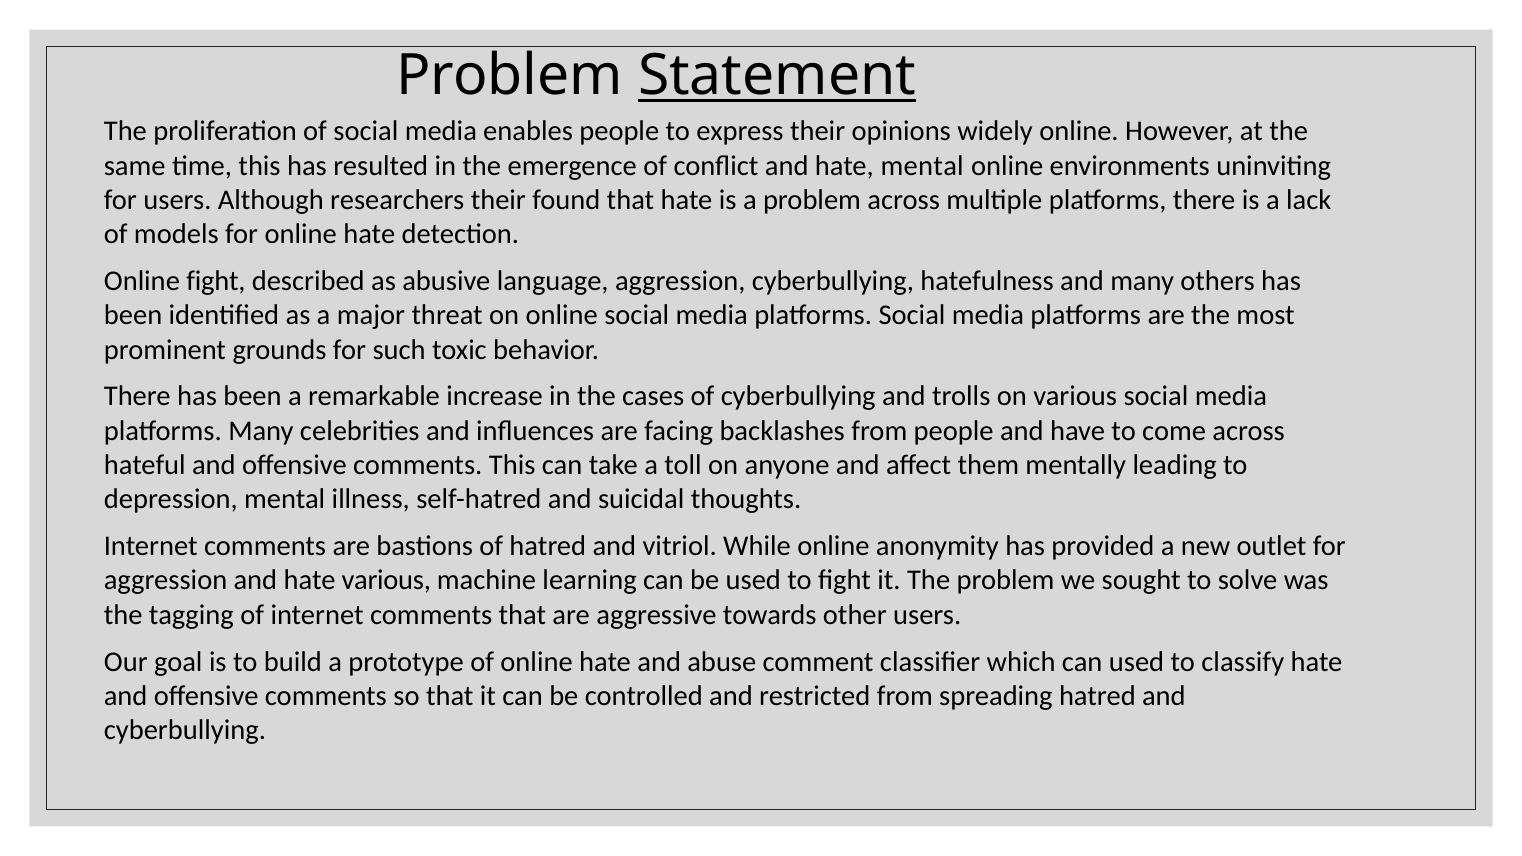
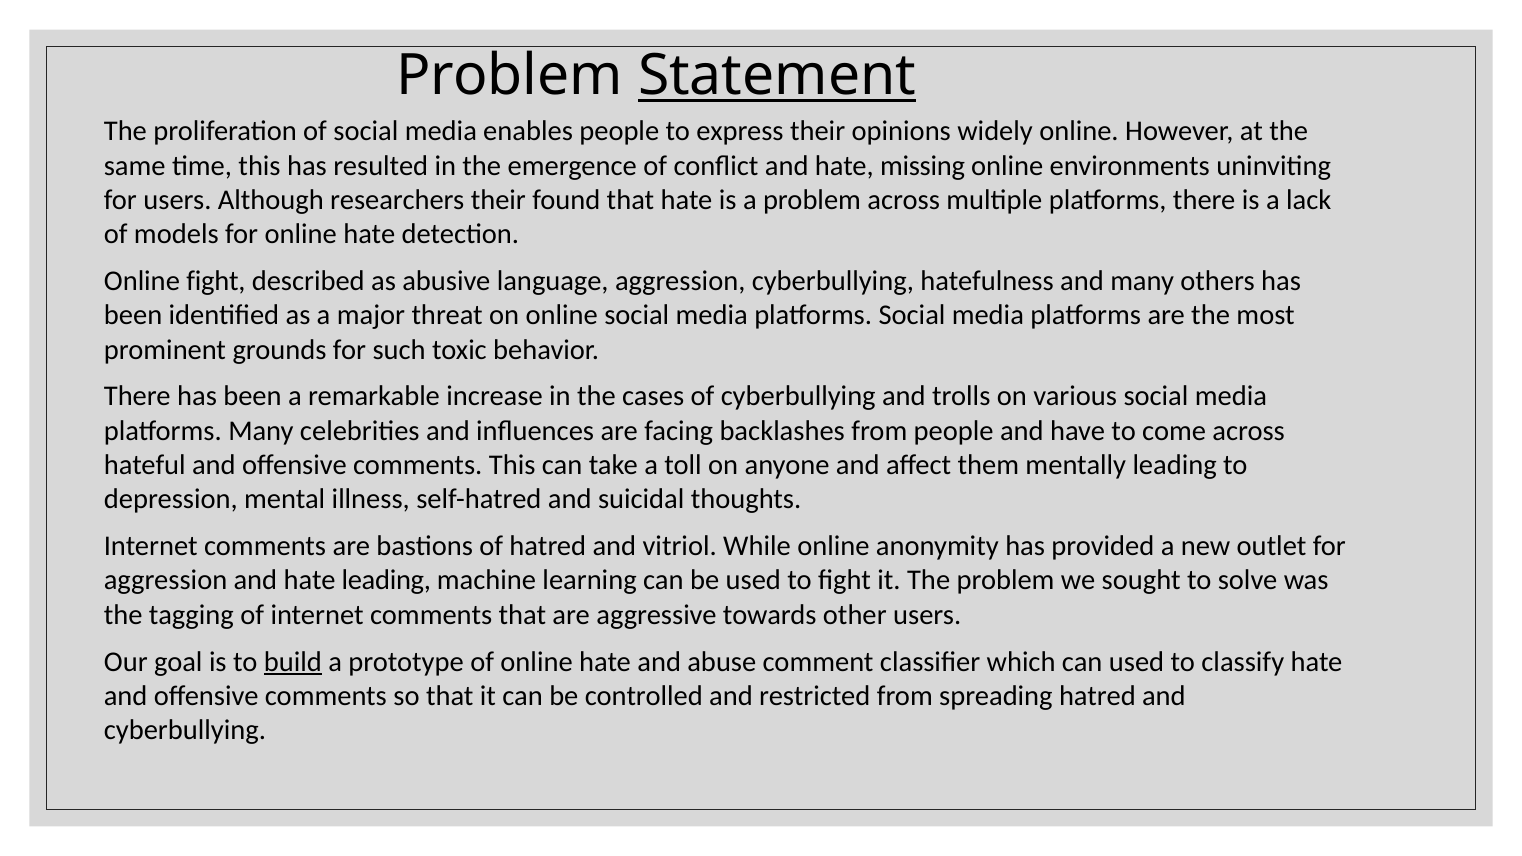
hate mental: mental -> missing (923, 166)
hate various: various -> leading (386, 581)
build underline: none -> present (293, 662)
